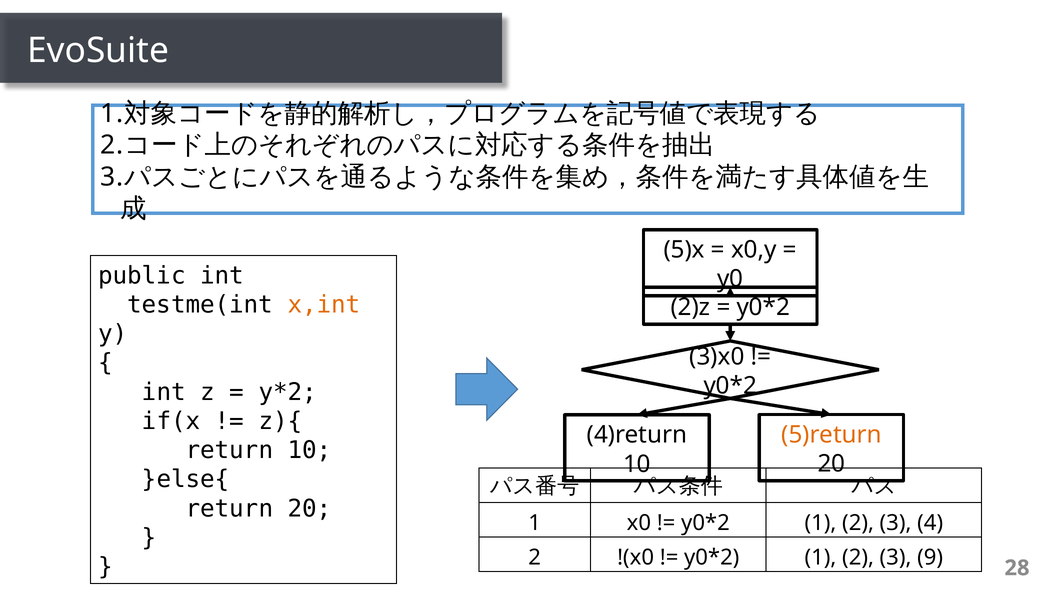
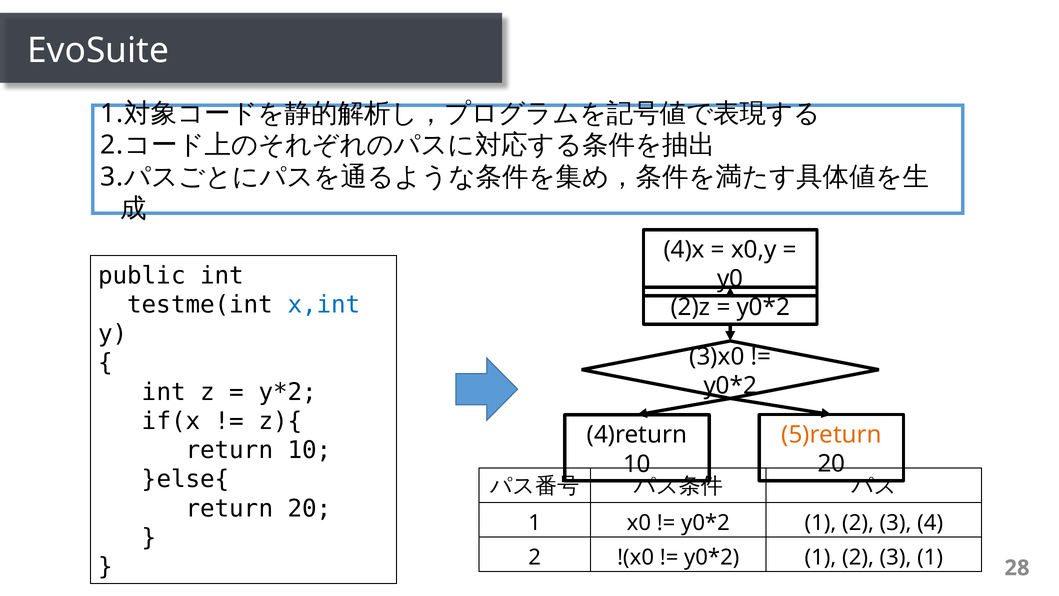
5)x: 5)x -> 4)x (684, 250)
x,int colour: orange -> blue (324, 305)
3 9: 9 -> 1 (930, 557)
